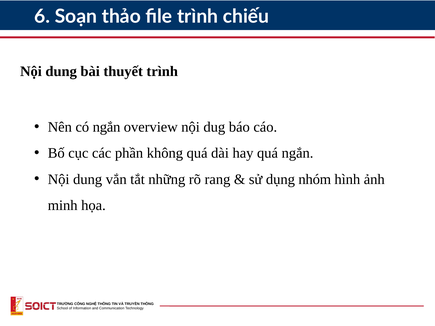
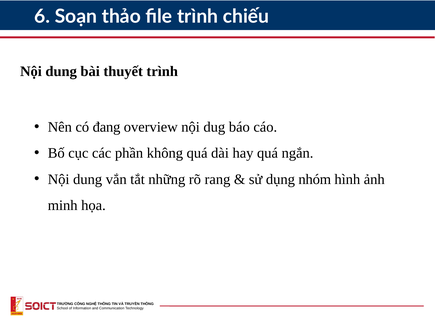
có ngắn: ngắn -> đang (107, 127)
